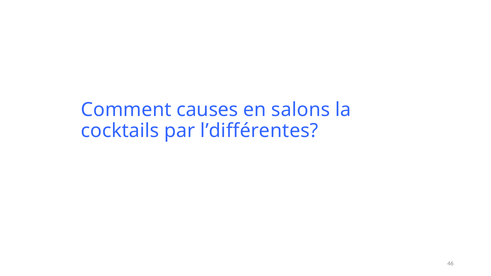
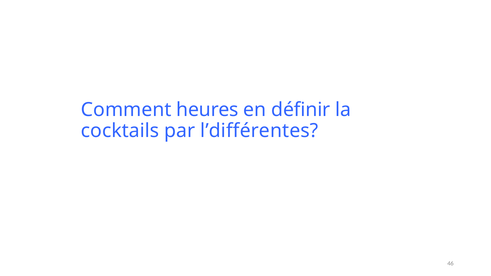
causes: causes -> heures (207, 110)
salons: salons -> définir (301, 110)
